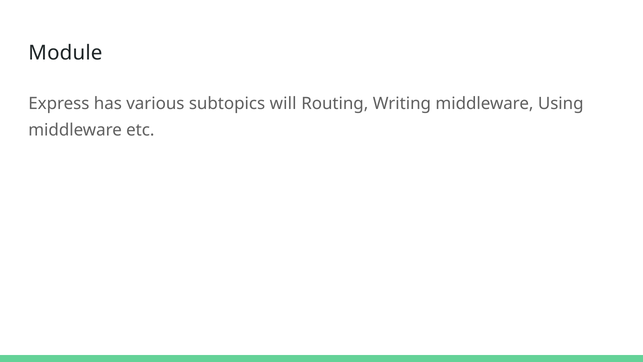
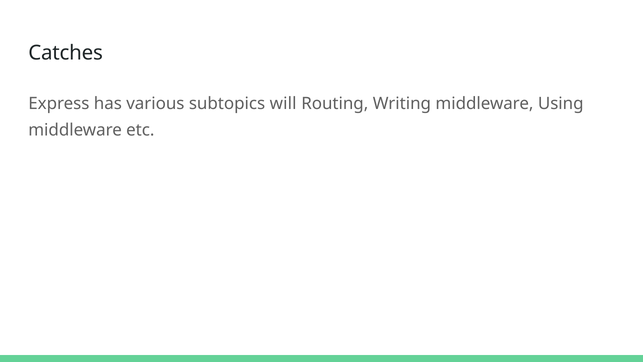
Module: Module -> Catches (66, 53)
